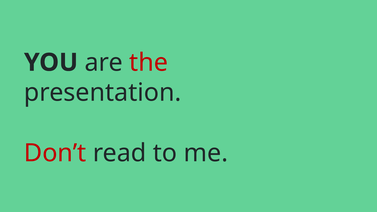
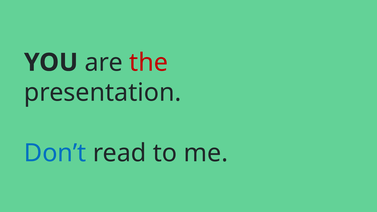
Don’t colour: red -> blue (55, 153)
